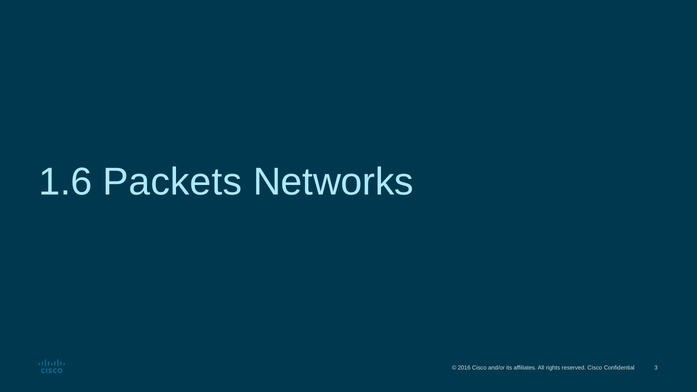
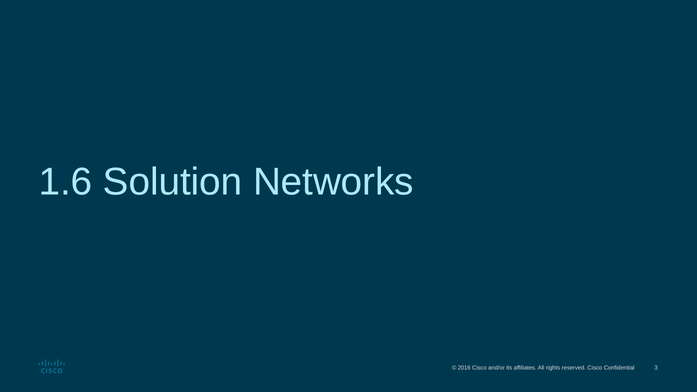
Packets: Packets -> Solution (173, 182)
